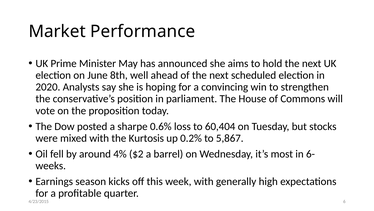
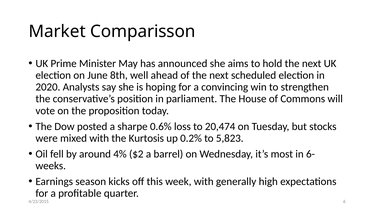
Performance: Performance -> Comparisson (143, 31)
60,404: 60,404 -> 20,474 (220, 126)
5,867: 5,867 -> 5,823 (230, 138)
